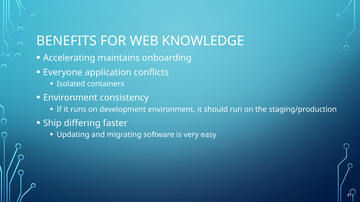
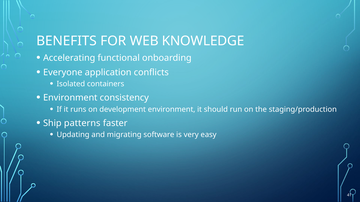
maintains: maintains -> functional (119, 58)
differing: differing -> patterns (82, 123)
